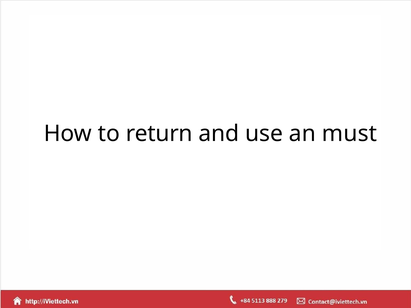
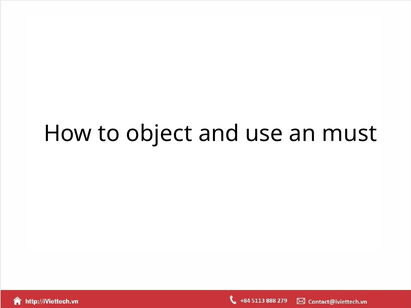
return: return -> object (159, 134)
